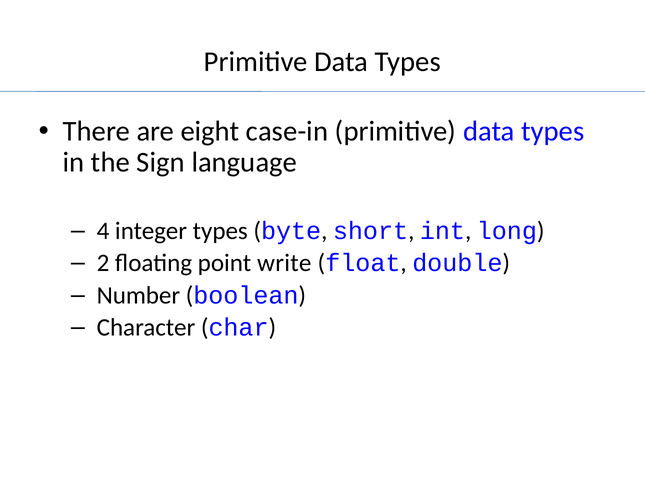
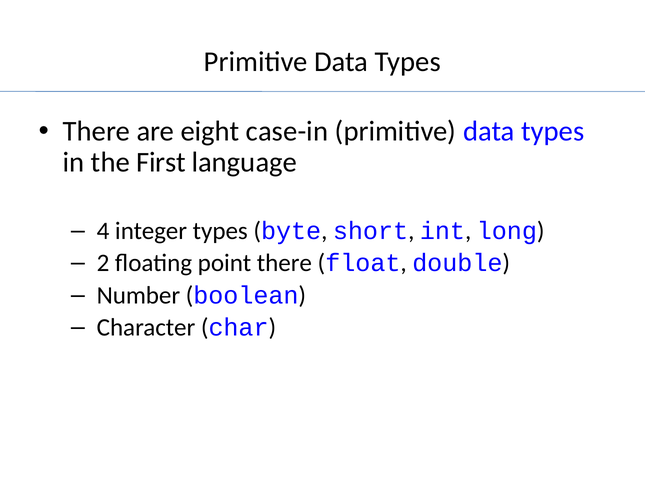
Sign: Sign -> First (161, 162)
point write: write -> there (284, 263)
